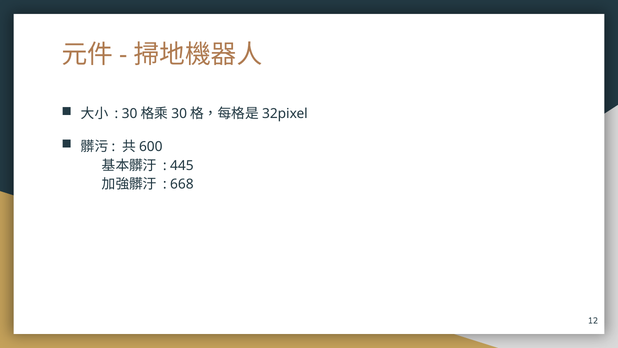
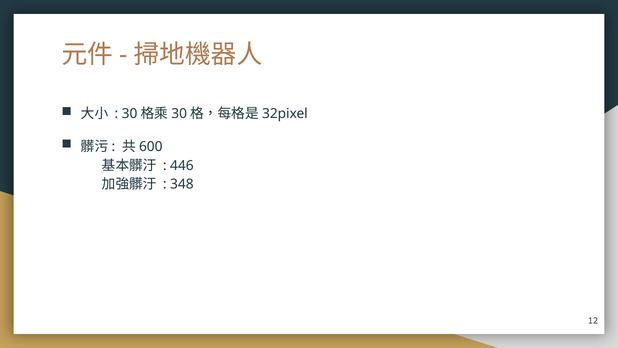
445: 445 -> 446 (182, 165)
668: 668 -> 348 (182, 184)
